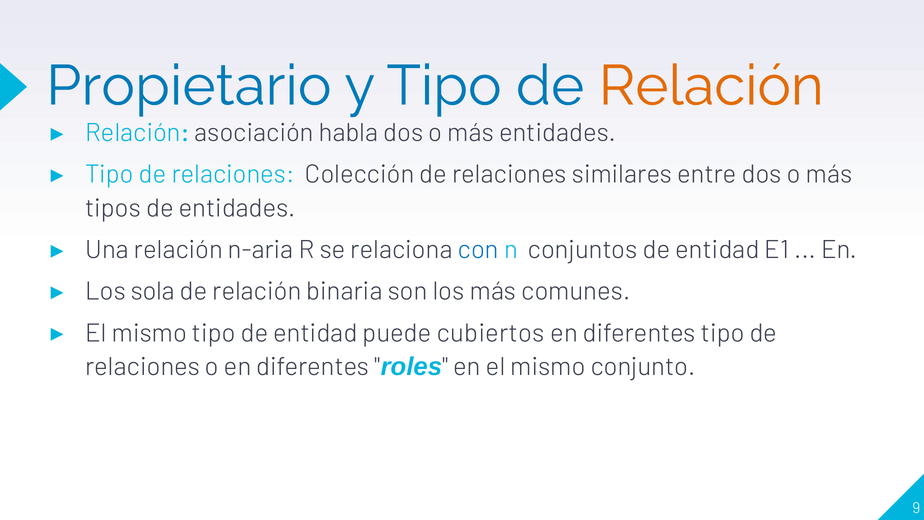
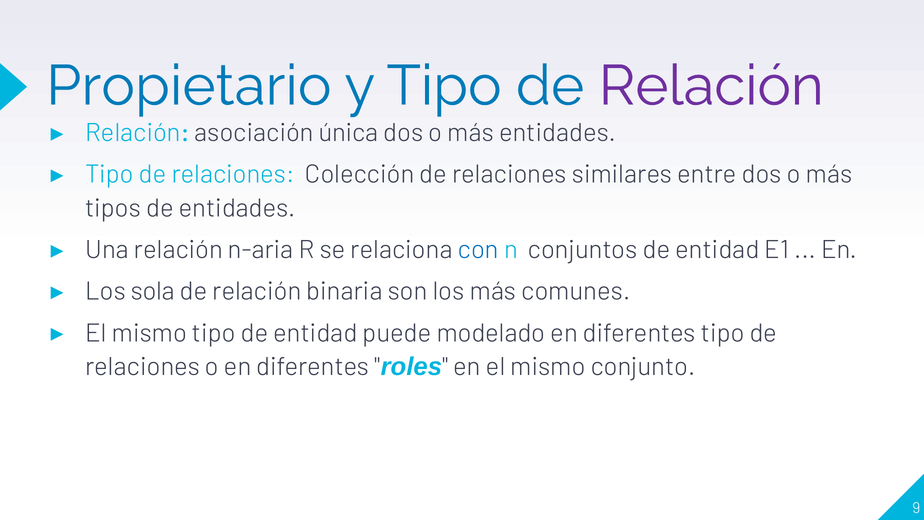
Relación colour: orange -> purple (711, 86)
habla: habla -> única (349, 133)
cubiertos: cubiertos -> modelado (491, 333)
